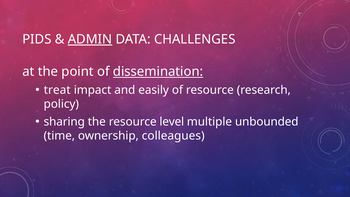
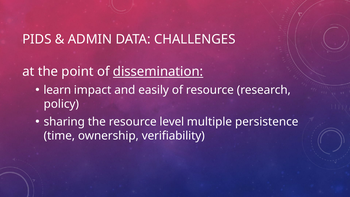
ADMIN underline: present -> none (90, 39)
treat: treat -> learn (57, 90)
unbounded: unbounded -> persistence (267, 122)
colleagues: colleagues -> verifiability (173, 136)
